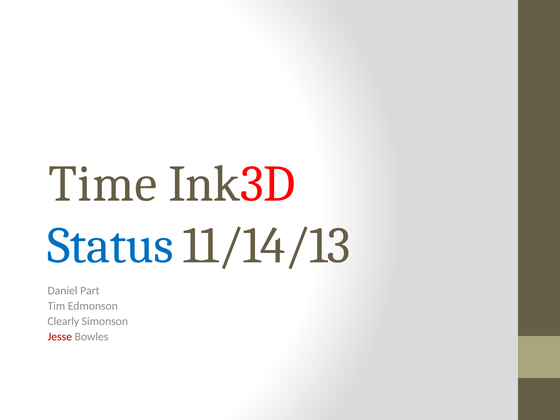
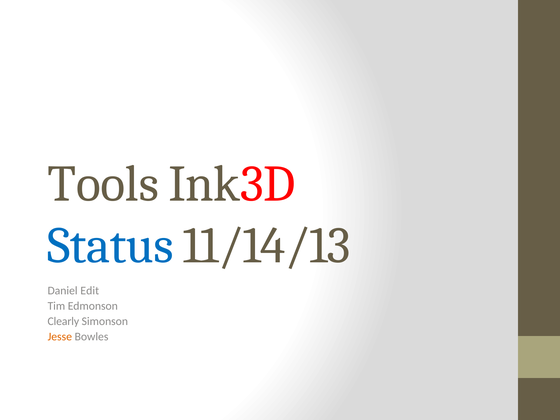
Time: Time -> Tools (103, 184)
Part: Part -> Edit (90, 291)
Jesse colour: red -> orange (60, 337)
